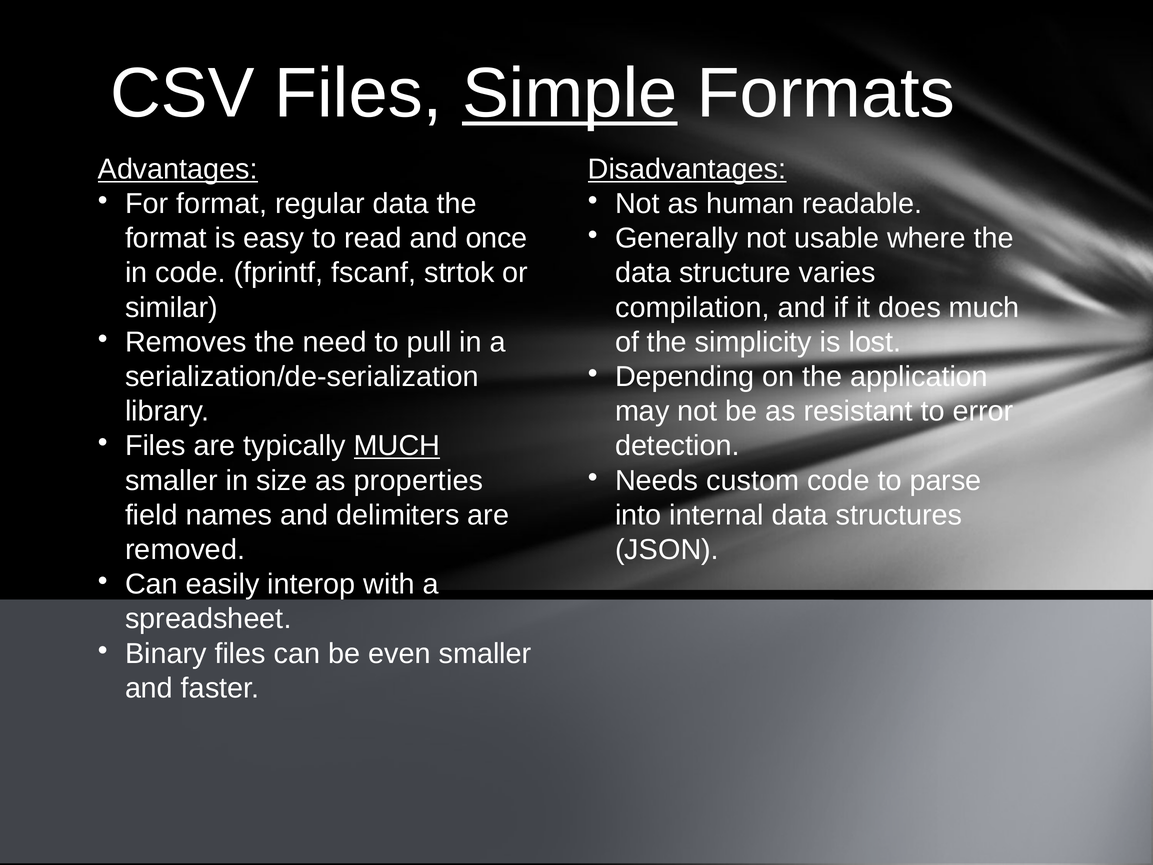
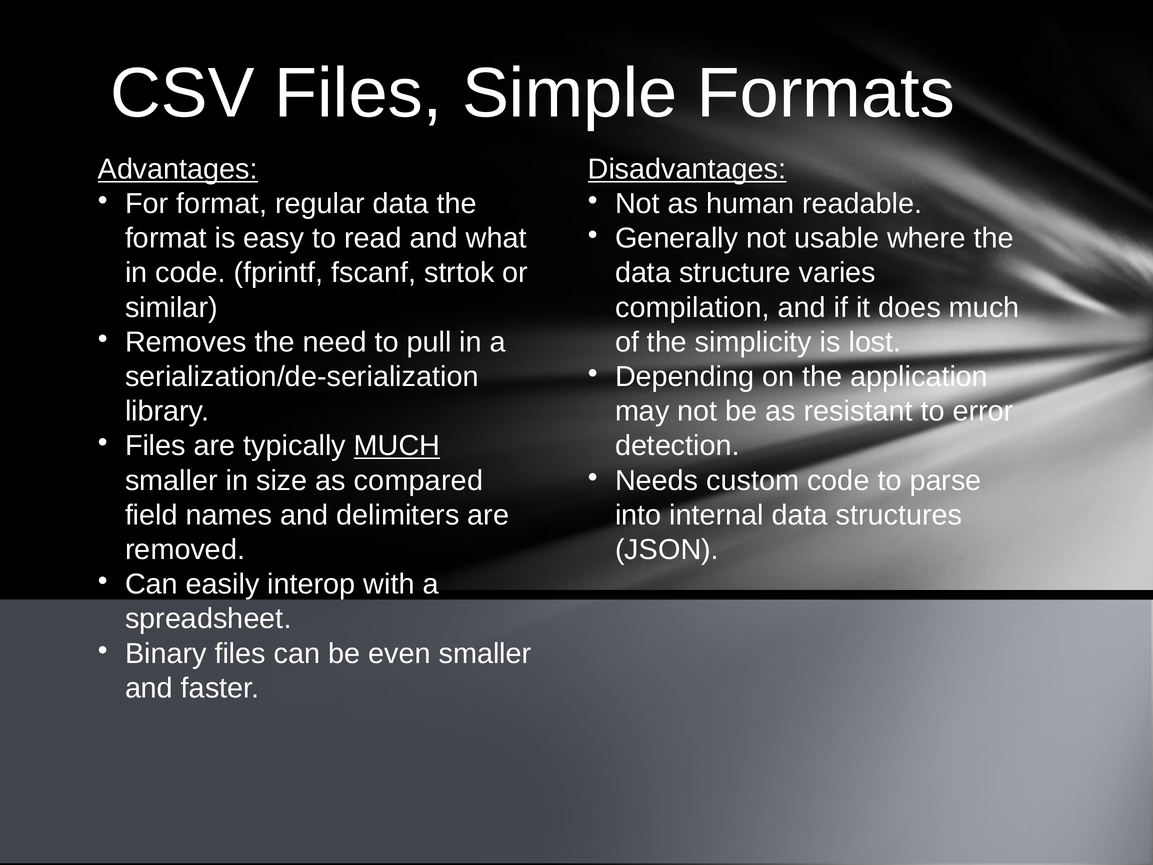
Simple underline: present -> none (570, 93)
once: once -> what (496, 238)
properties: properties -> compared (418, 480)
